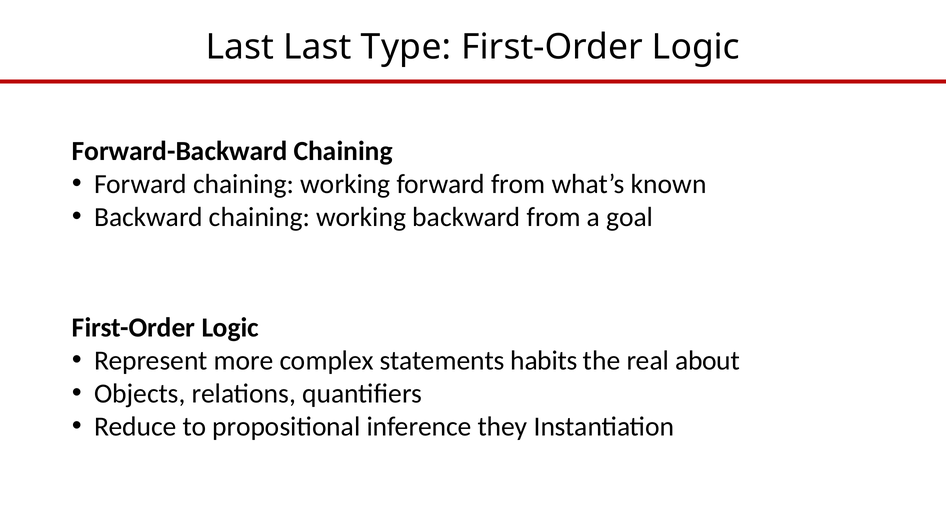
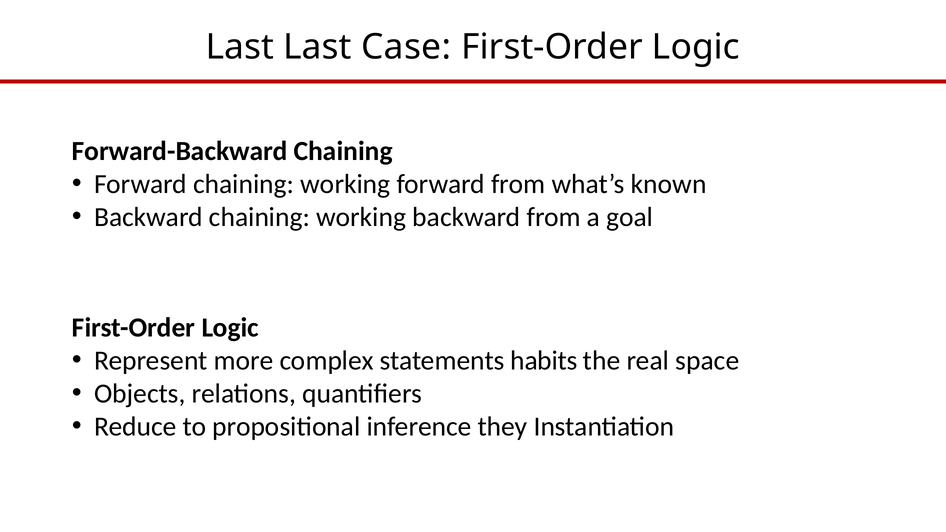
Type: Type -> Case (406, 47)
about: about -> space (707, 361)
